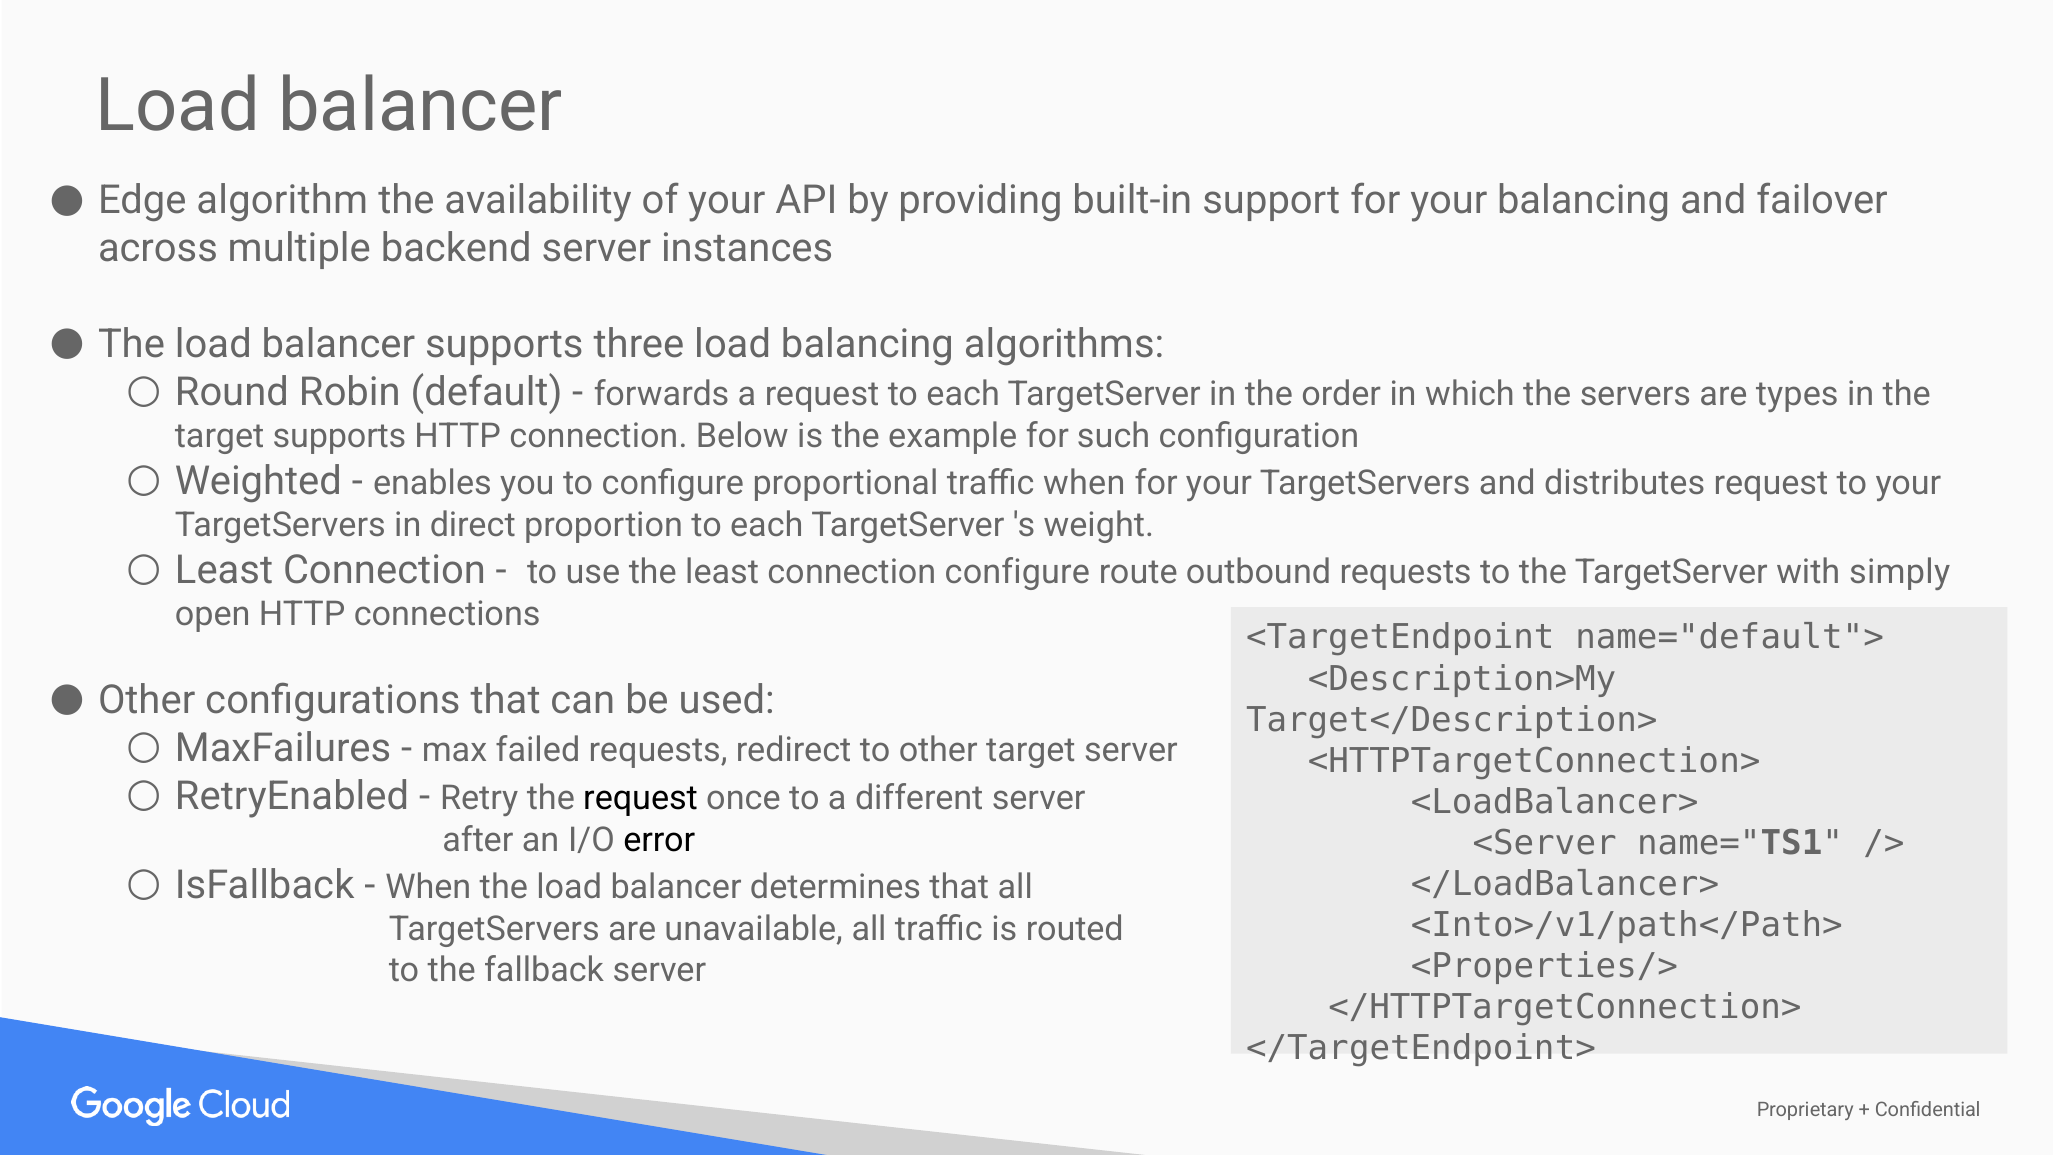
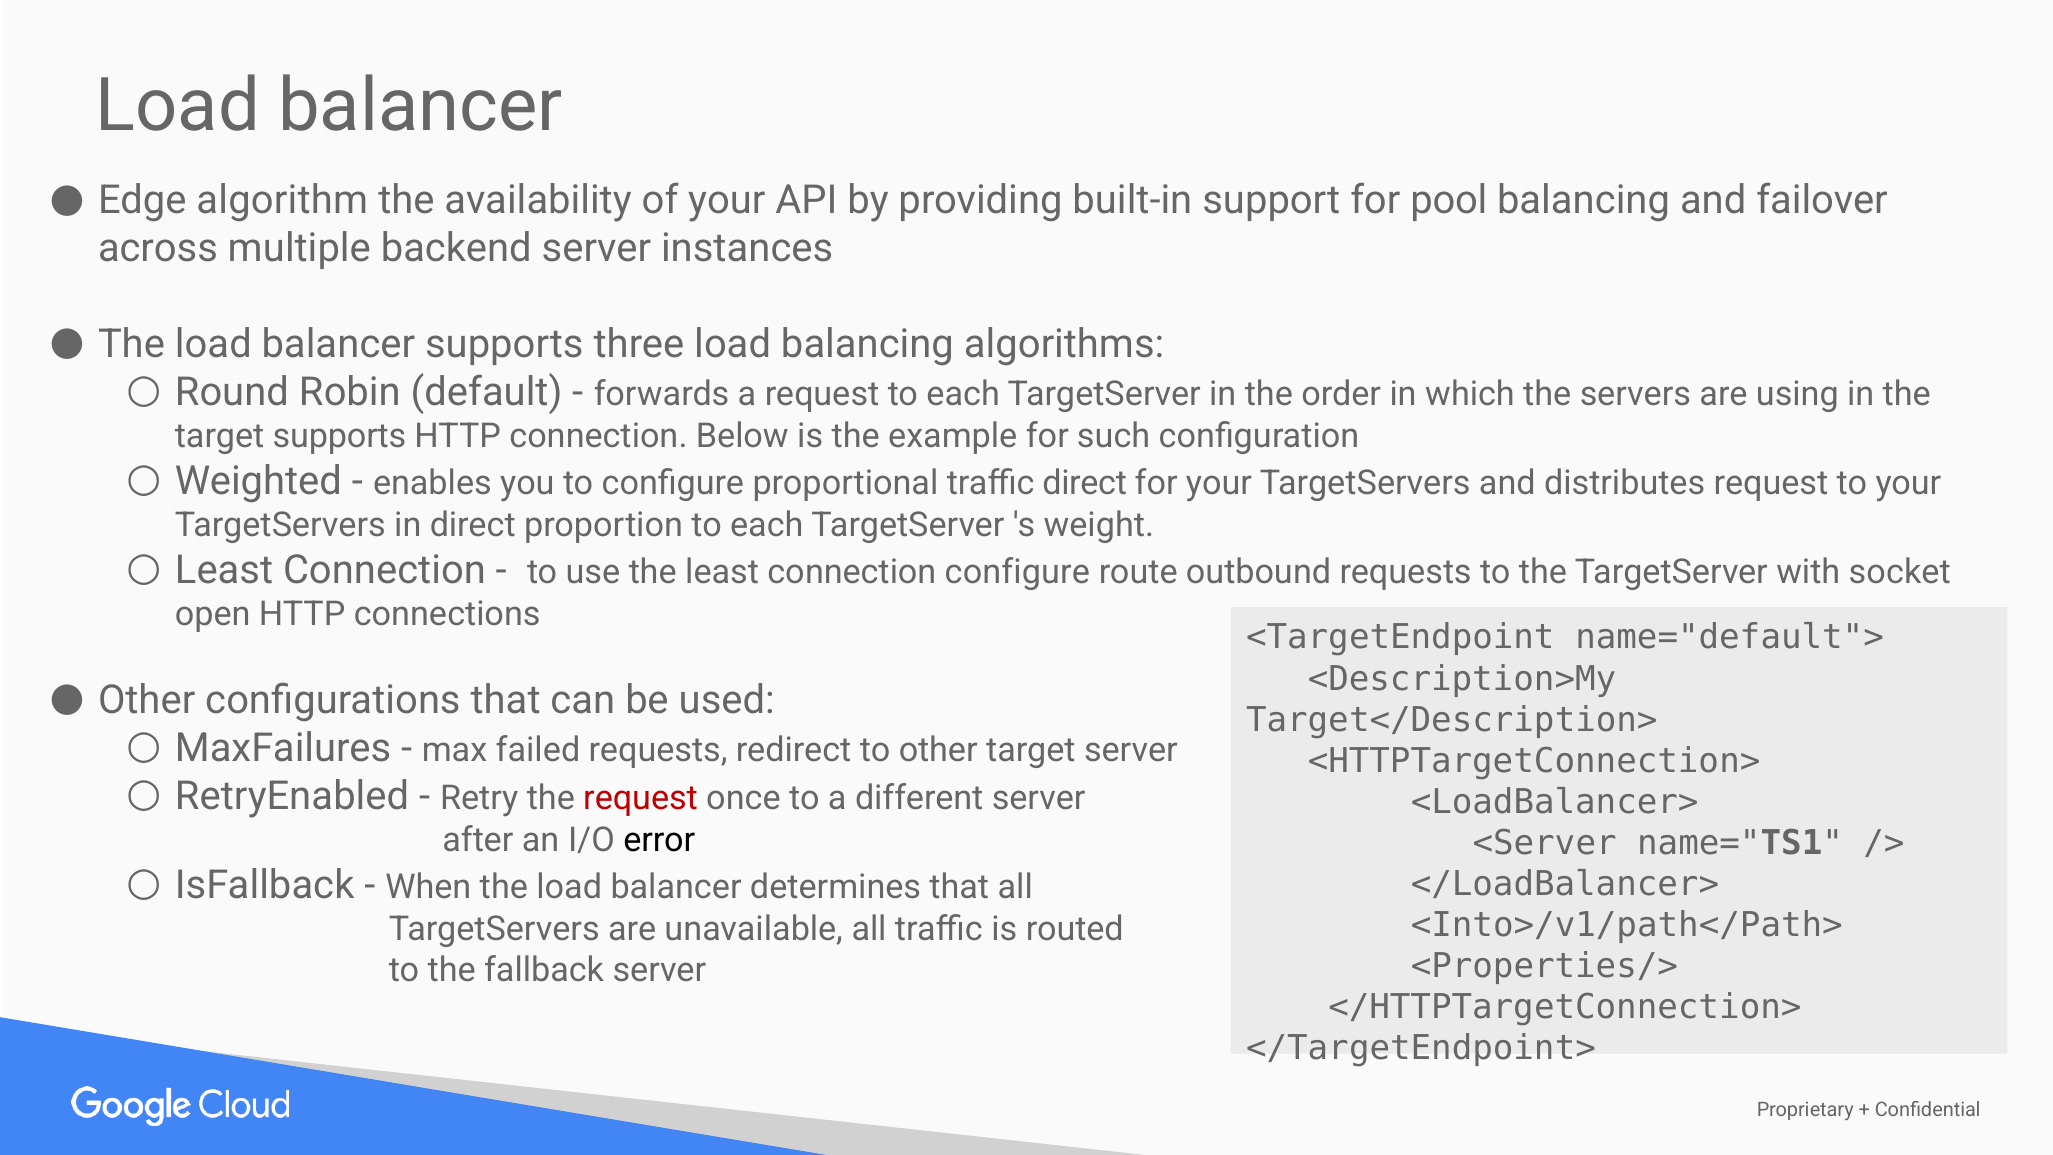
support for your: your -> pool (1449, 200)
types: types -> using (1797, 394)
traffic when: when -> direct (1085, 483)
simply: simply -> socket (1900, 572)
request colour: black -> red (641, 798)
